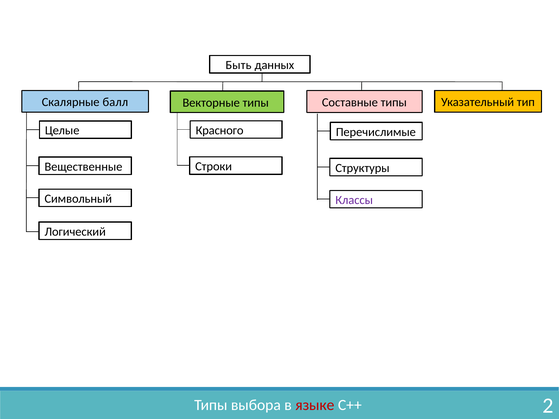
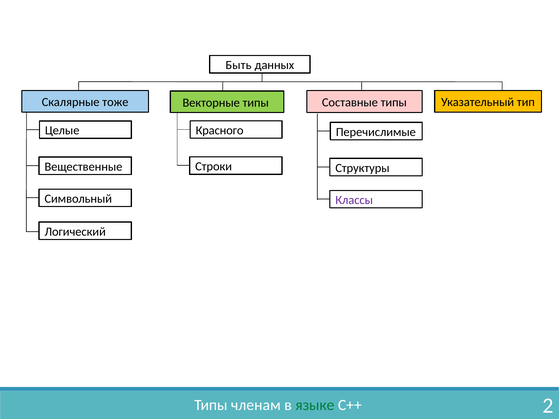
балл: балл -> тоже (115, 102)
выбора: выбора -> членам (256, 405)
языке colour: red -> green (315, 405)
